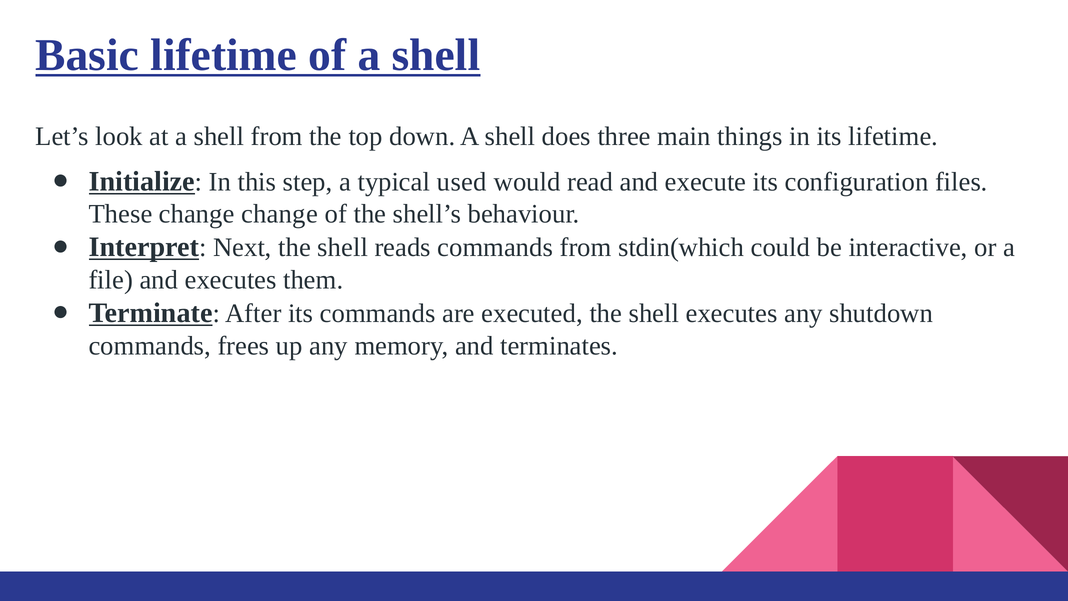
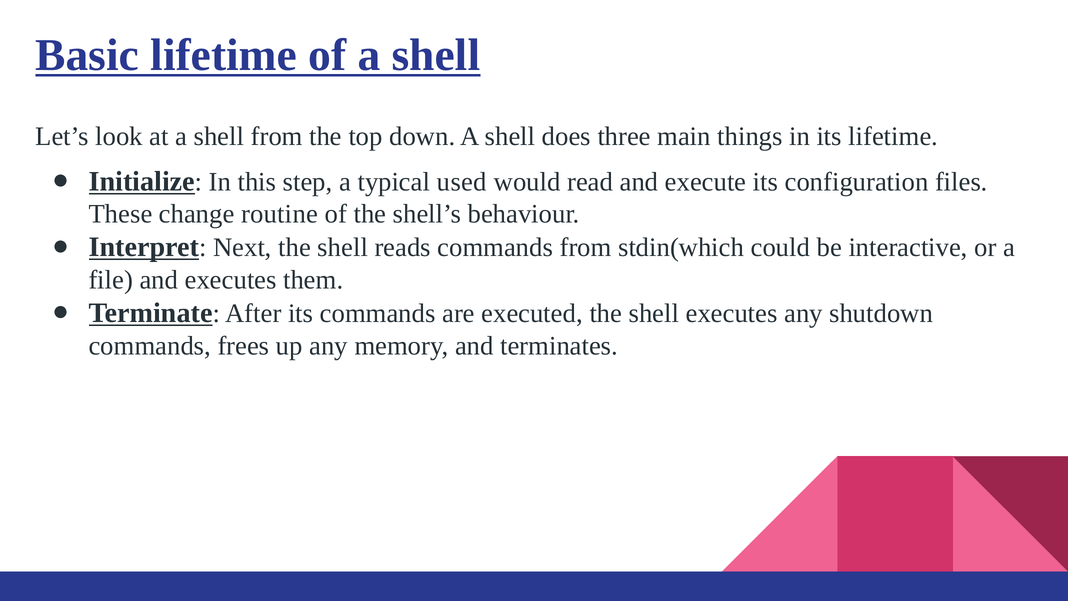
change change: change -> routine (280, 214)
